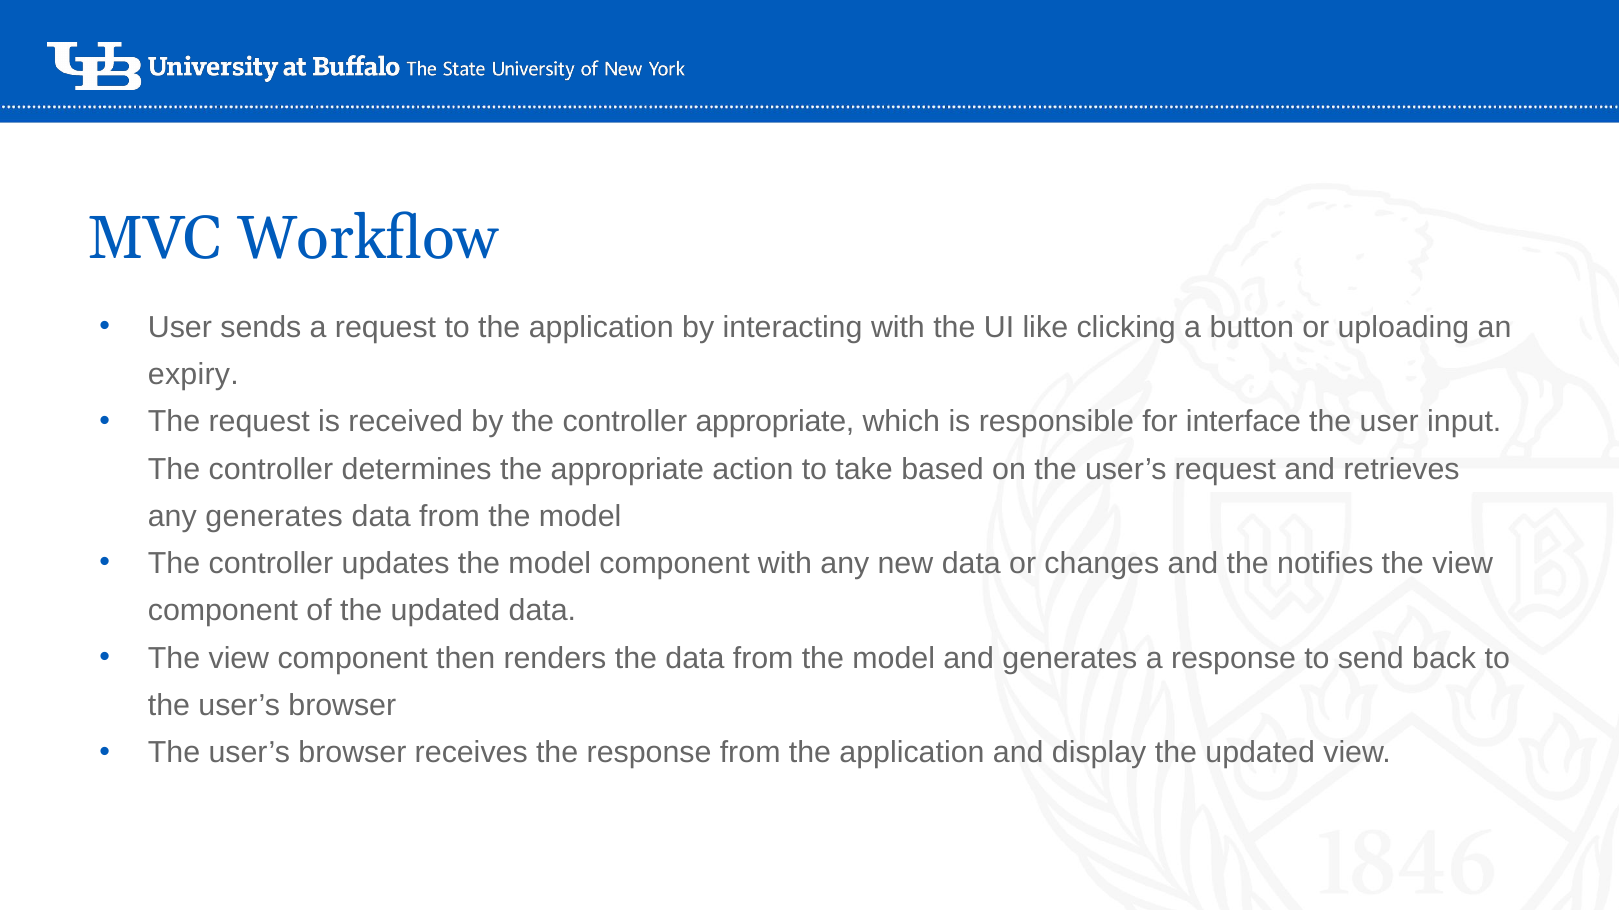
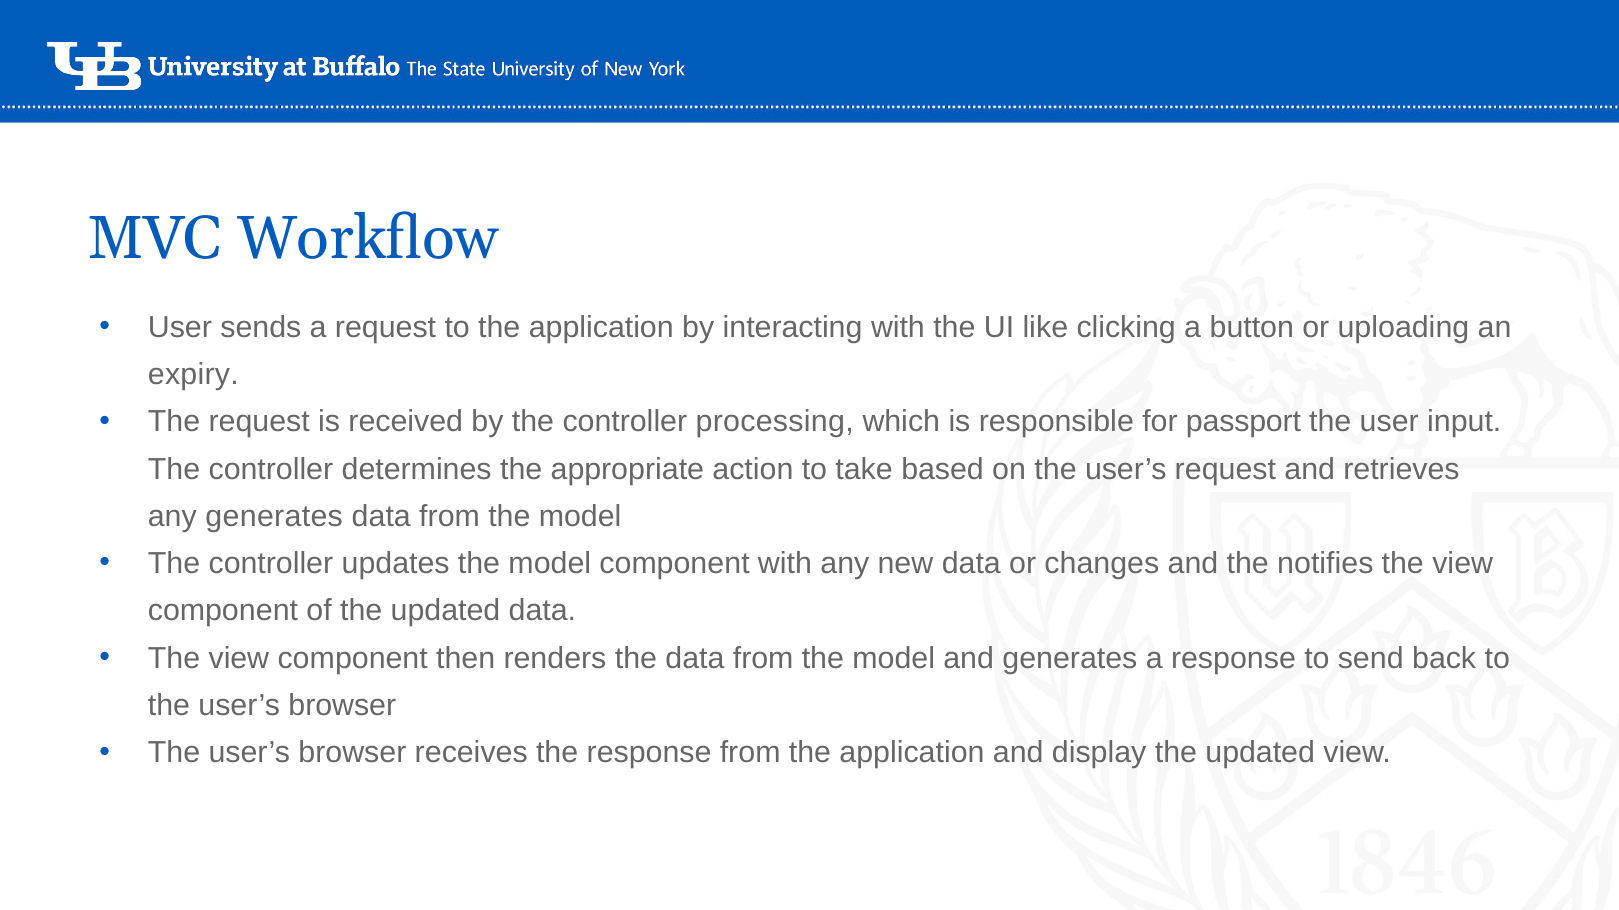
controller appropriate: appropriate -> processing (775, 422)
interface: interface -> passport (1243, 422)
